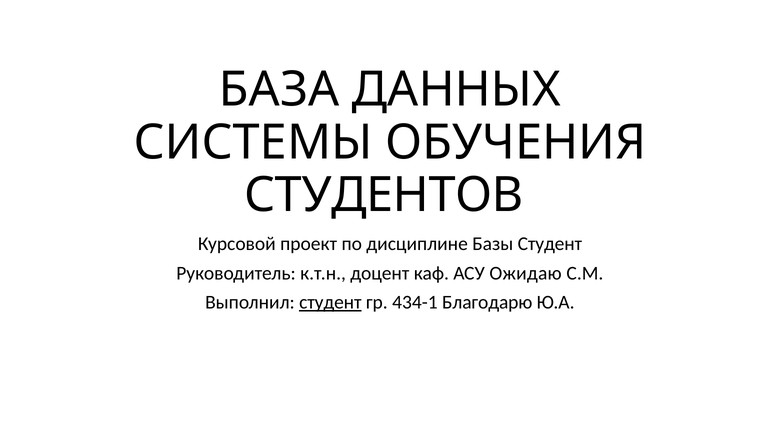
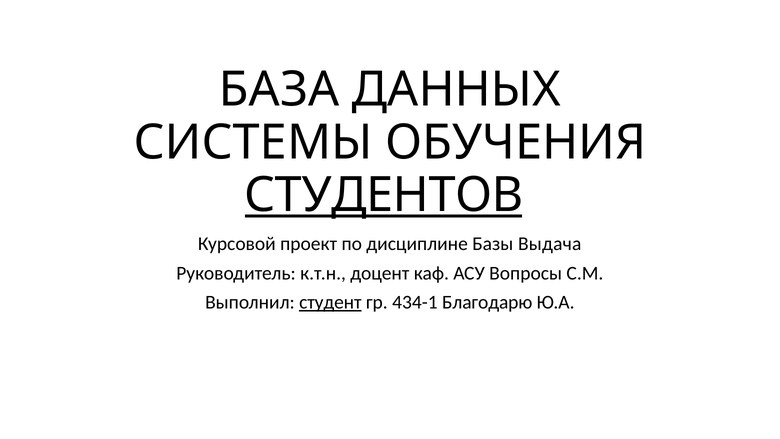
СТУДЕНТОВ underline: none -> present (384, 195)
Базы Студент: Студент -> Выдача (550, 244)
Ожидаю: Ожидаю -> Вопросы (526, 273)
